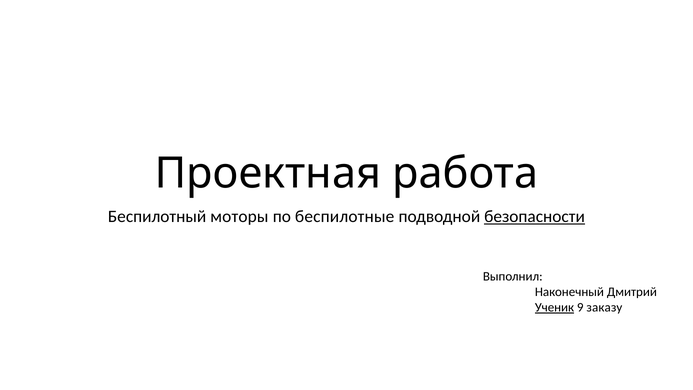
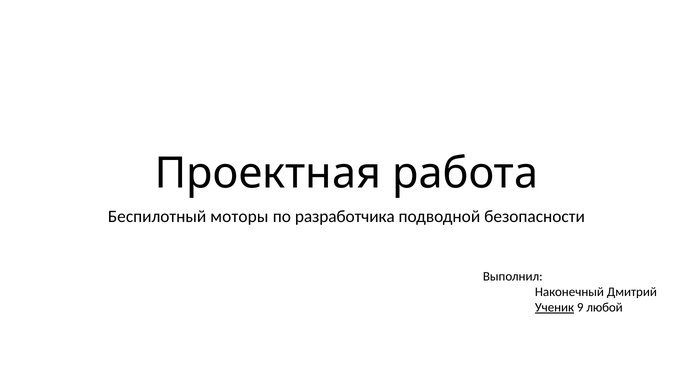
беспилотные: беспилотные -> разработчика (345, 217)
безопасности underline: present -> none (535, 217)
заказу: заказу -> любой (605, 307)
